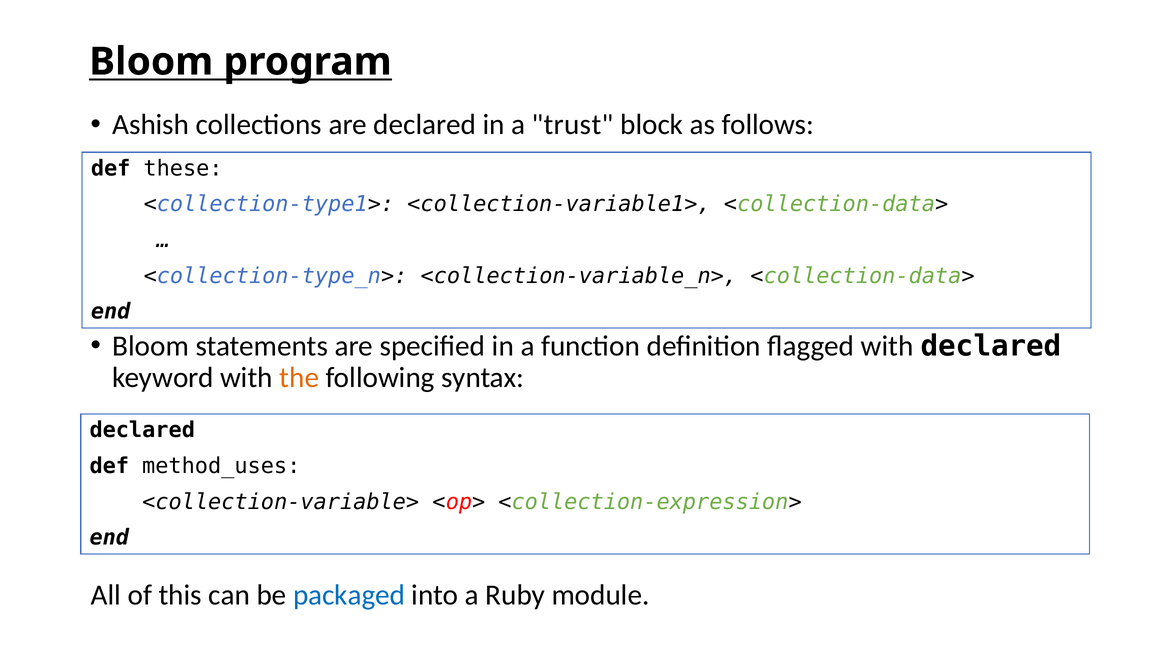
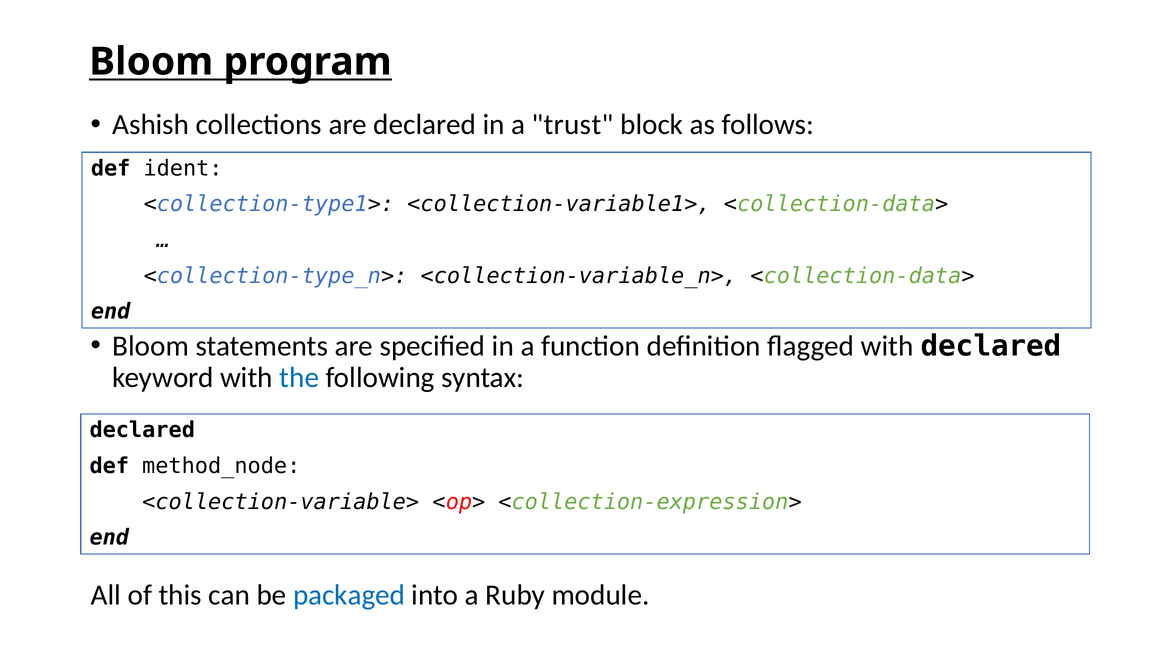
these: these -> ident (183, 169)
the colour: orange -> blue (299, 378)
method_uses: method_uses -> method_node (221, 466)
